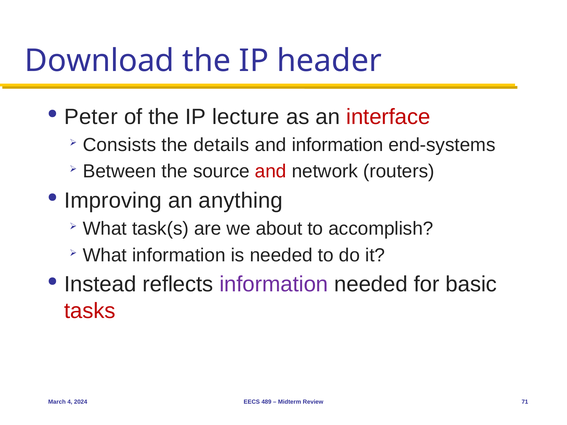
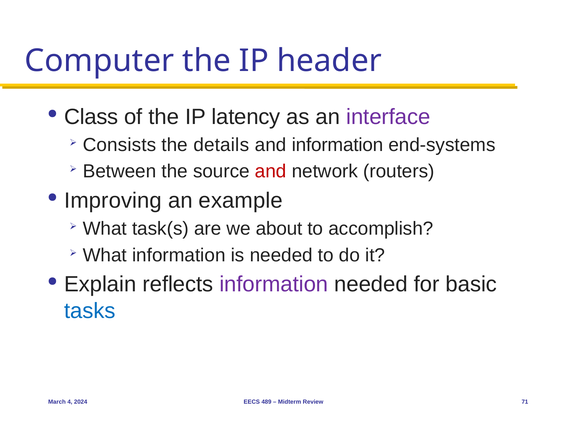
Download: Download -> Computer (99, 61)
Peter: Peter -> Class (91, 117)
lecture: lecture -> latency (246, 117)
interface colour: red -> purple (388, 117)
anything: anything -> example (241, 201)
Instead: Instead -> Explain (100, 284)
tasks colour: red -> blue (90, 311)
